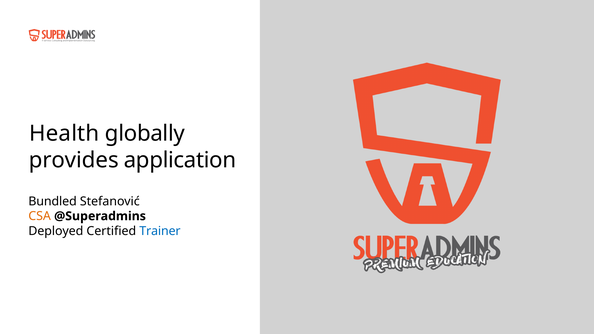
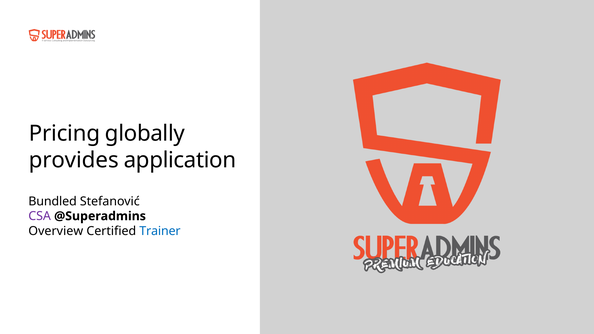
Health: Health -> Pricing (64, 134)
CSA colour: orange -> purple (40, 216)
Deployed: Deployed -> Overview (56, 231)
